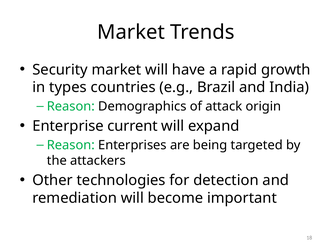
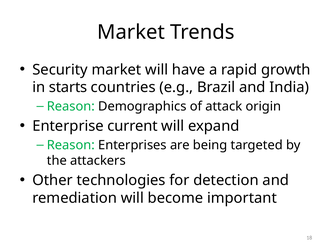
types: types -> starts (68, 87)
